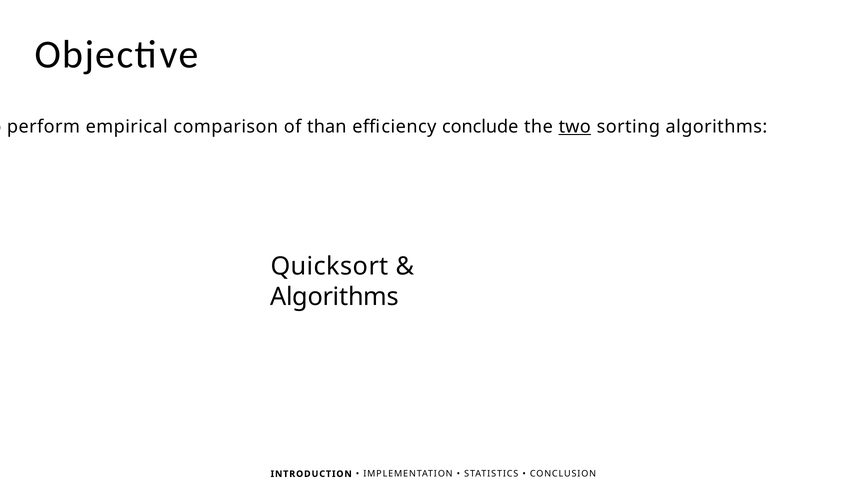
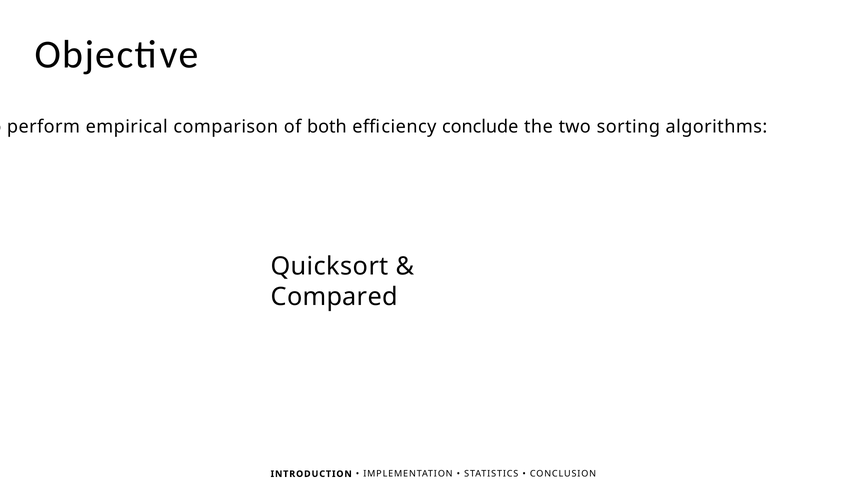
than: than -> both (327, 127)
two underline: present -> none (575, 127)
Algorithms: Algorithms -> Compared (334, 297)
